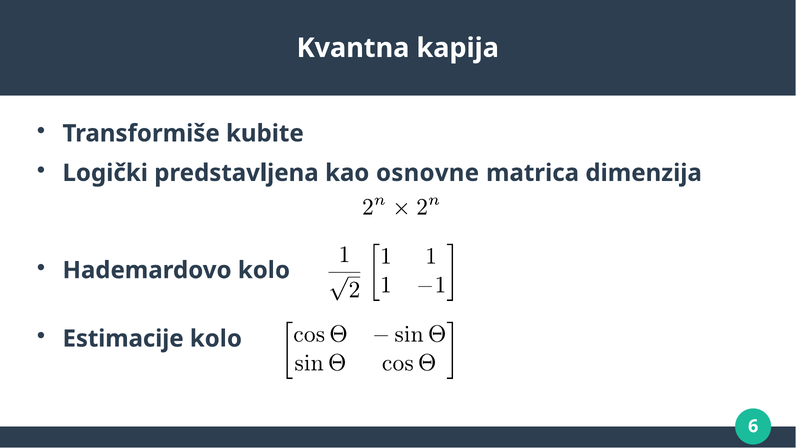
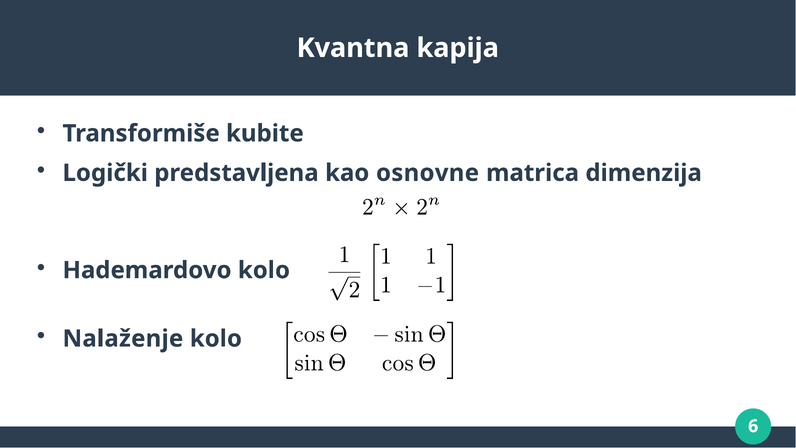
Estimacije: Estimacije -> Nalaženje (123, 338)
